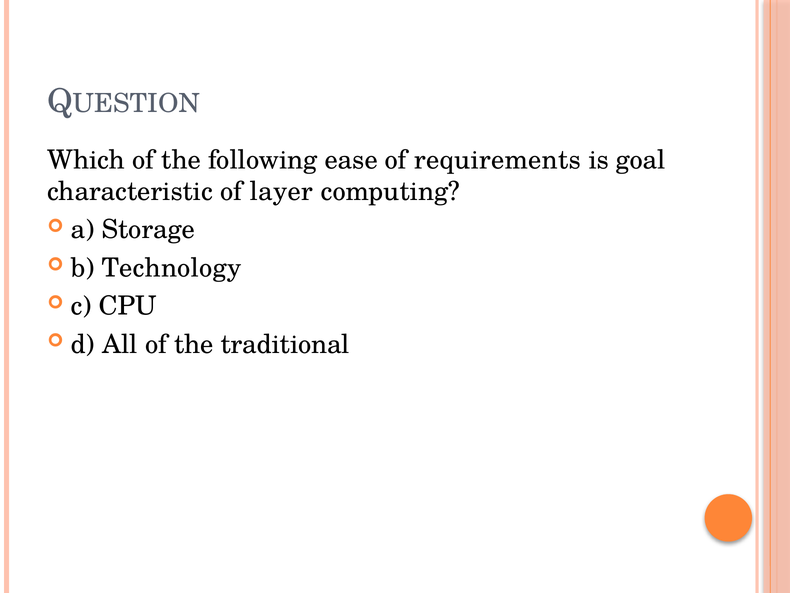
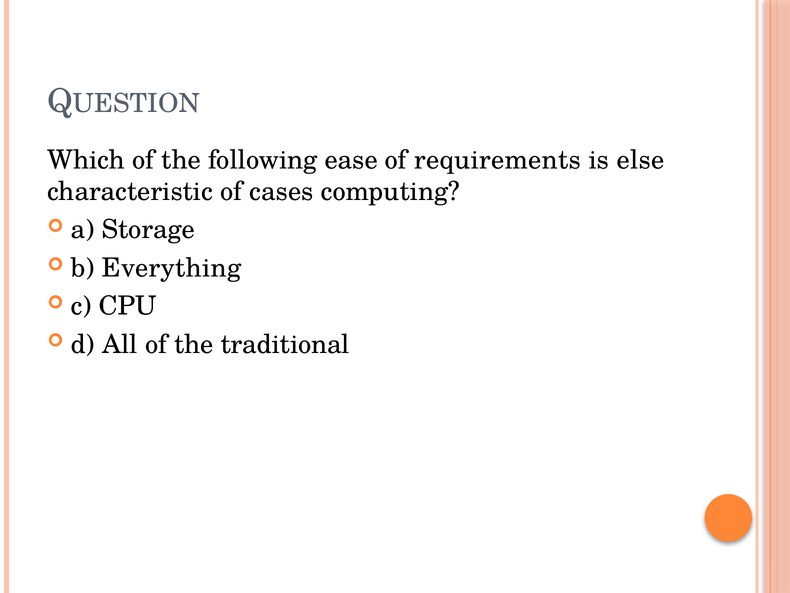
goal: goal -> else (640, 160)
layer: layer -> cases (281, 191)
Technology: Technology -> Everything (171, 268)
